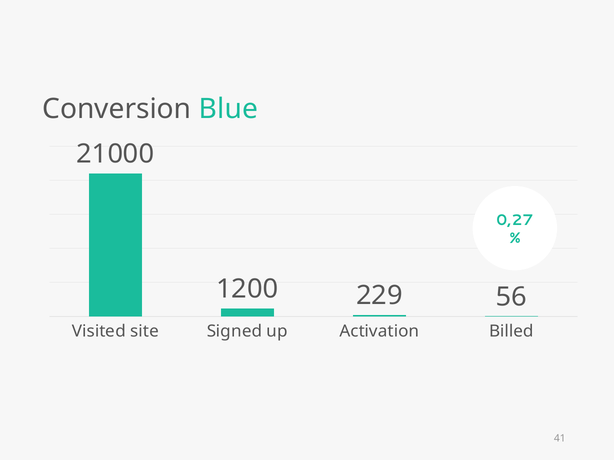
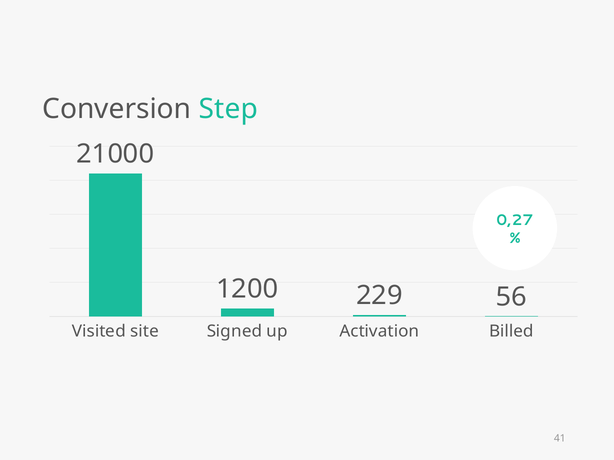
Blue: Blue -> Step (228, 109)
